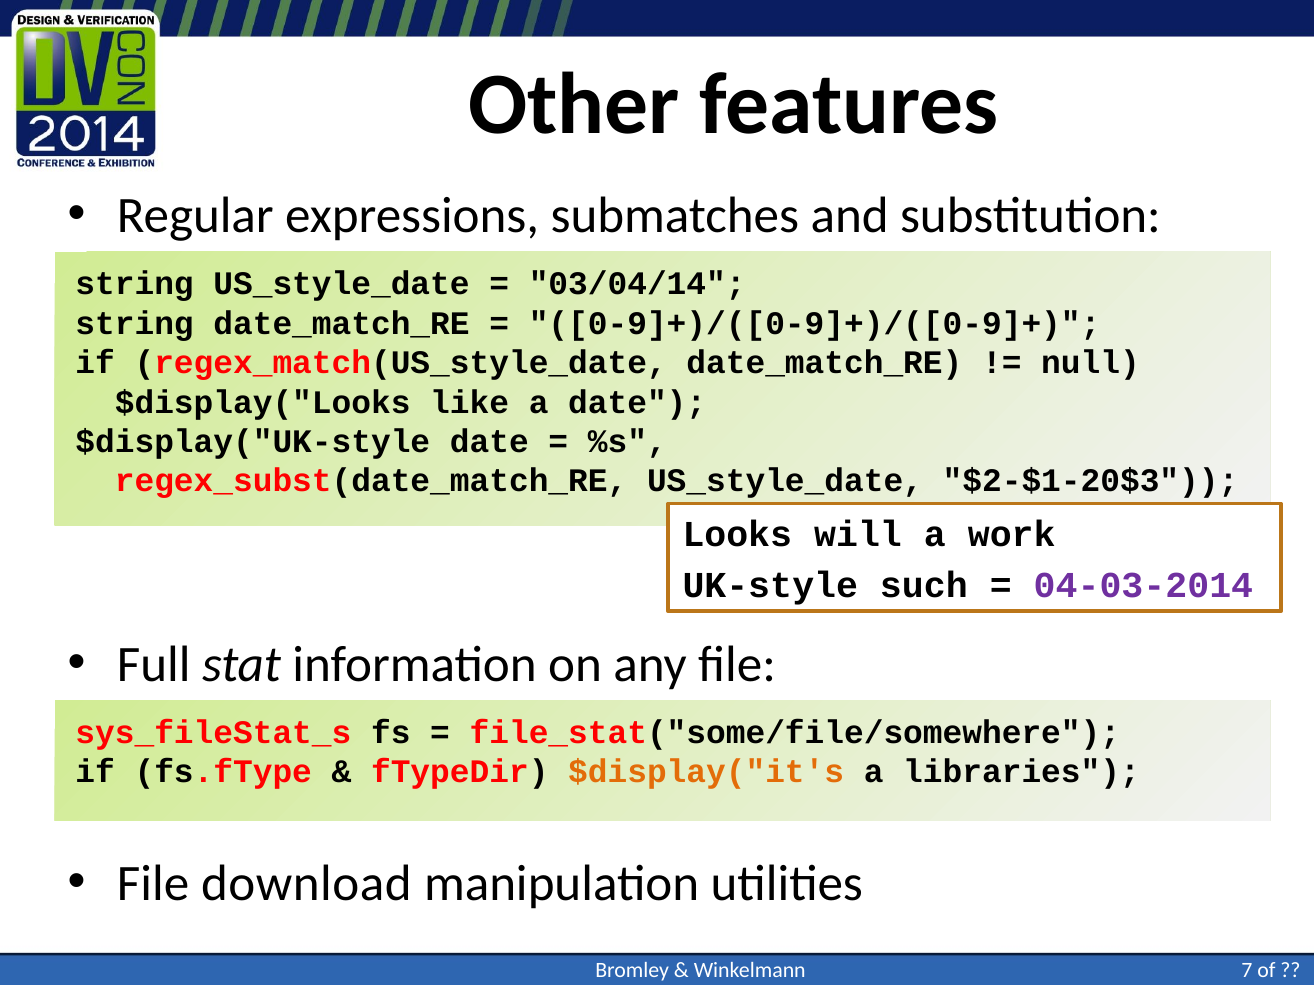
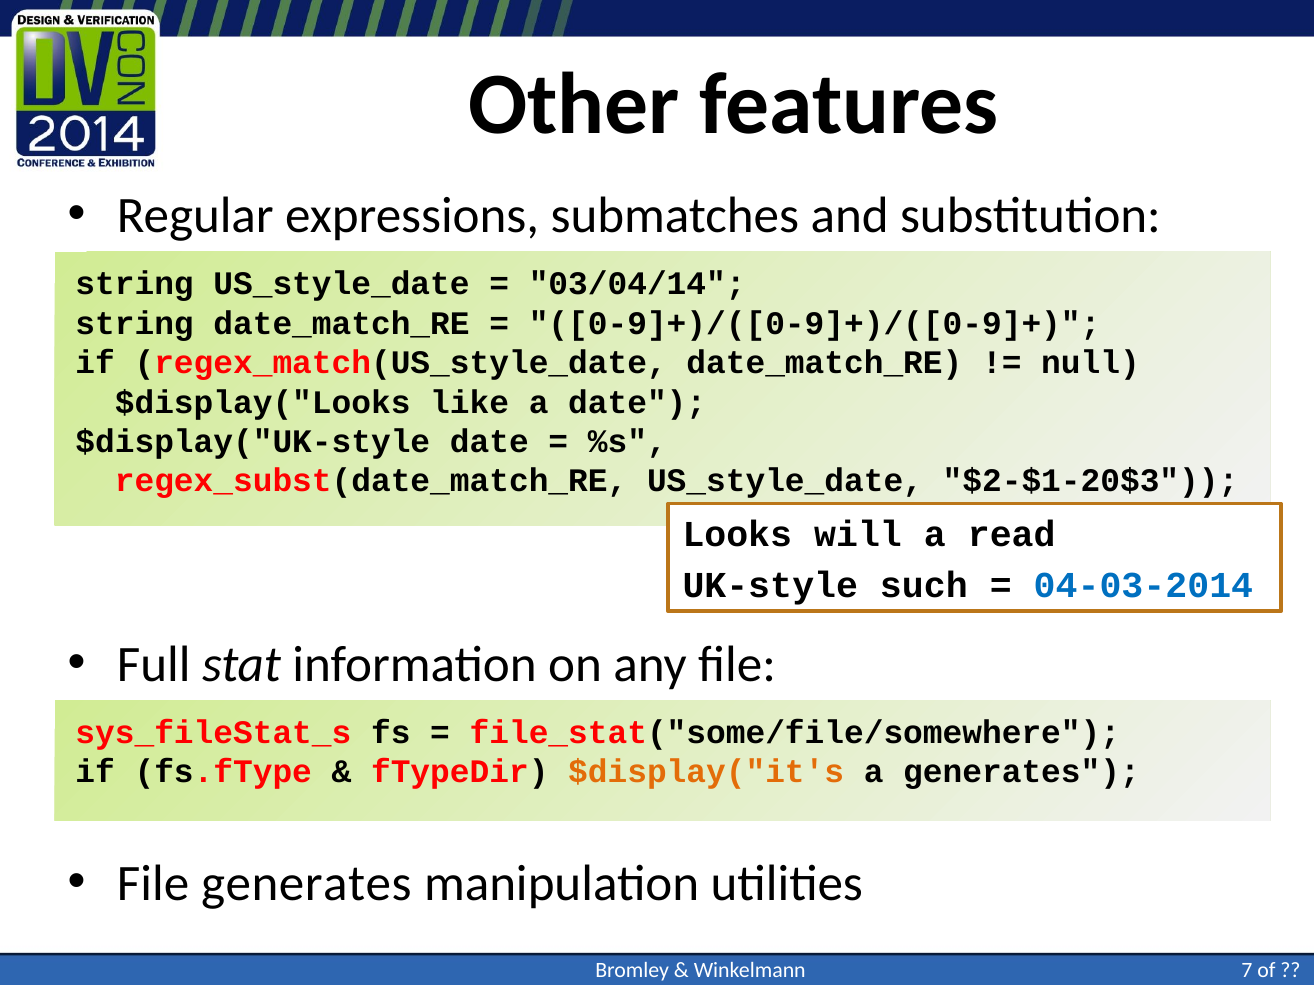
work: work -> read (1012, 535)
04-03-2014 colour: purple -> blue (1143, 586)
a libraries: libraries -> generates (1022, 773)
File download: download -> generates (306, 884)
